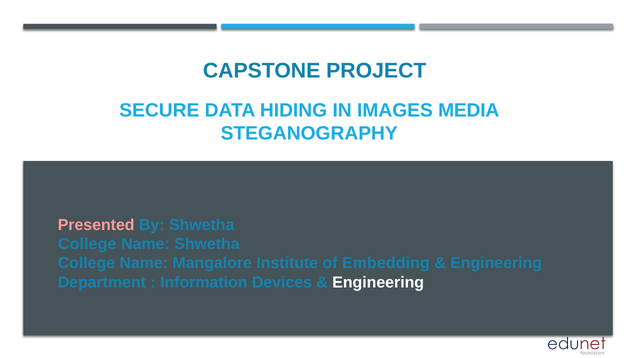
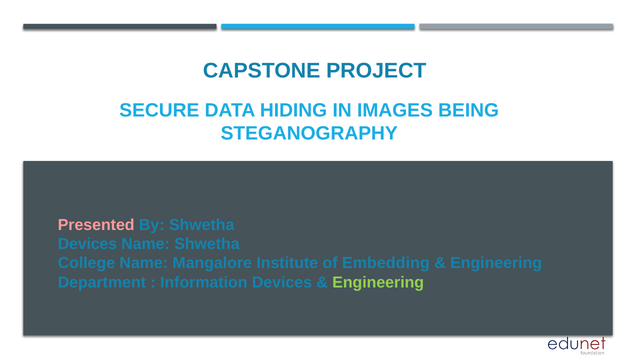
MEDIA: MEDIA -> BEING (469, 110)
College: College -> Devices (87, 244)
Engineering colour: white -> light green (378, 282)
